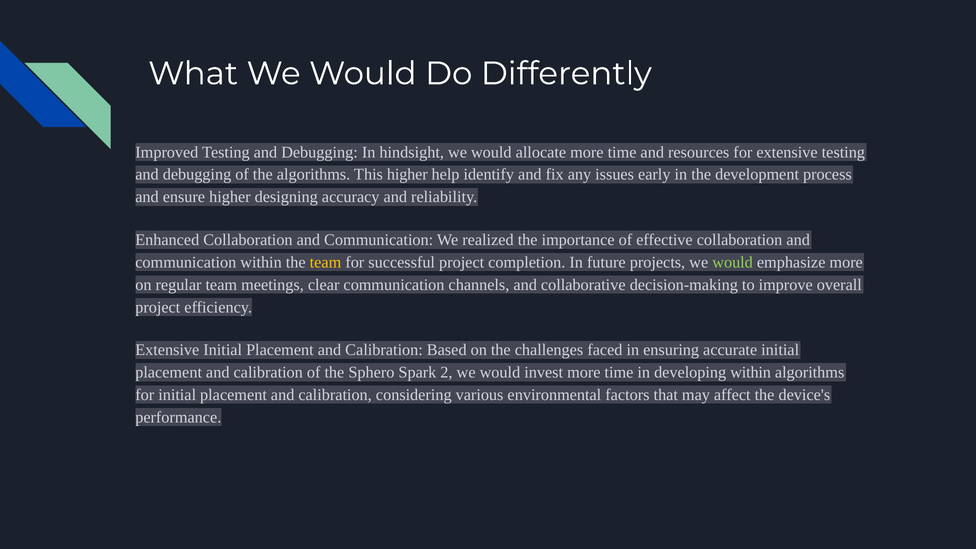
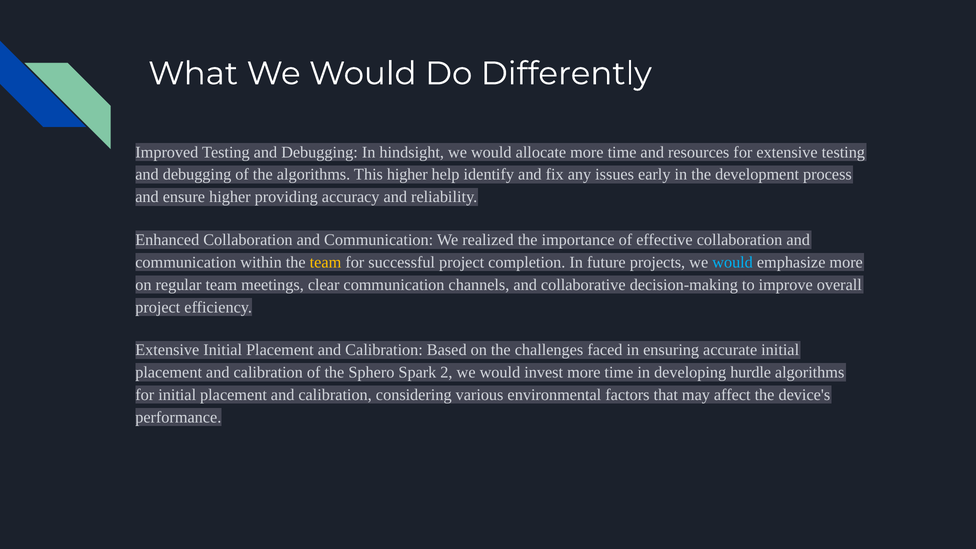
designing: designing -> providing (286, 197)
would colour: light green -> light blue (733, 262)
developing within: within -> hurdle (751, 372)
